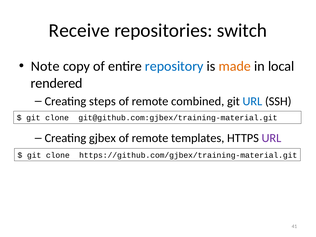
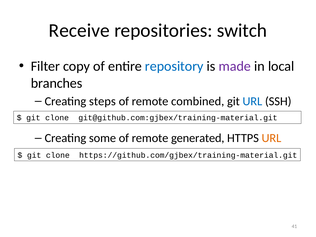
Note: Note -> Filter (45, 66)
made colour: orange -> purple (235, 66)
rendered: rendered -> branches (57, 83)
gjbex: gjbex -> some (102, 138)
templates: templates -> generated (198, 138)
URL colour: purple -> orange (271, 138)
